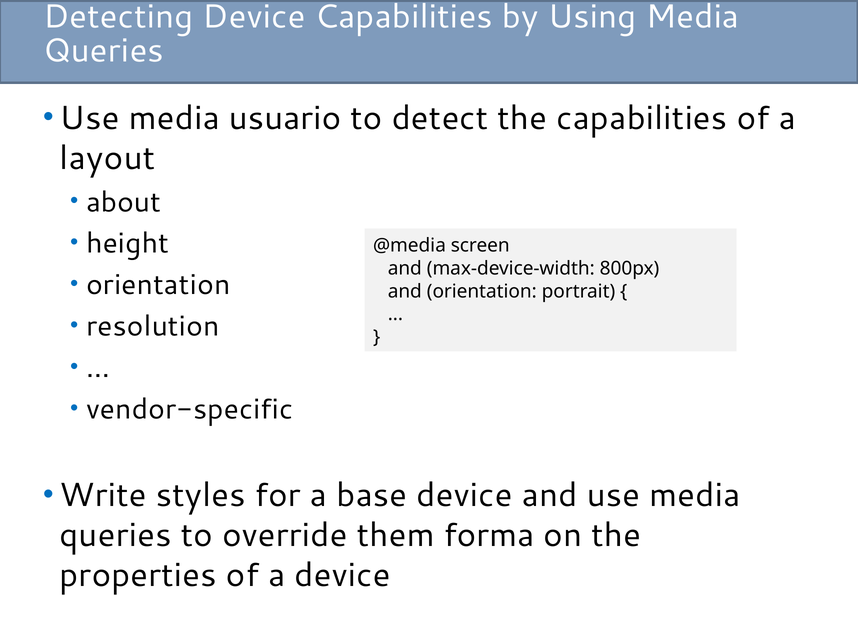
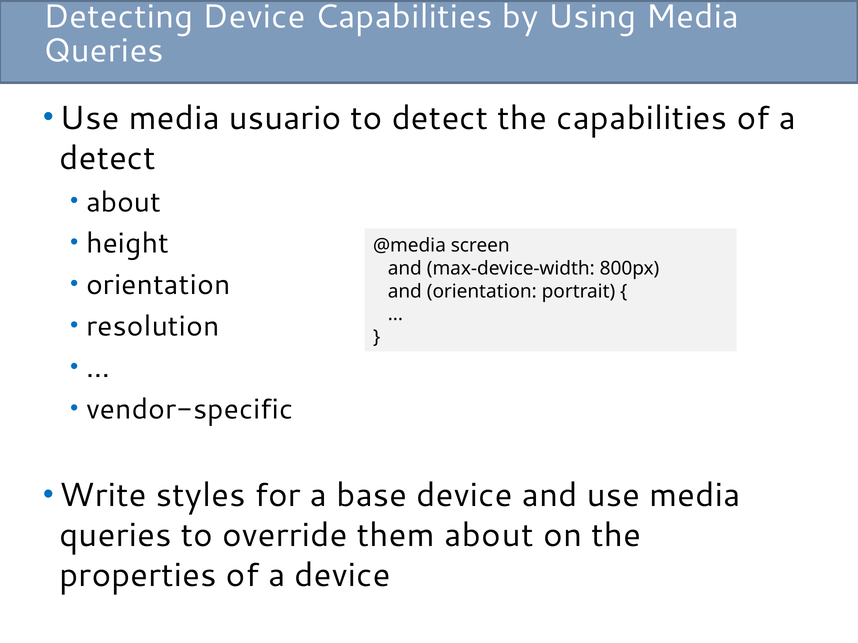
layout: layout -> detect (108, 158)
them forma: forma -> about (489, 536)
